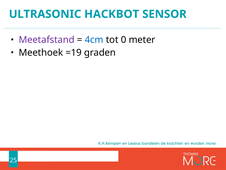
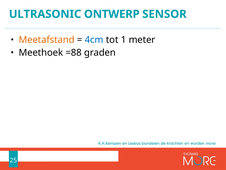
HACKBOT: HACKBOT -> ONTWERP (112, 14)
Meetafstand colour: purple -> orange (47, 40)
0: 0 -> 1 (124, 40)
=19: =19 -> =88 (74, 52)
